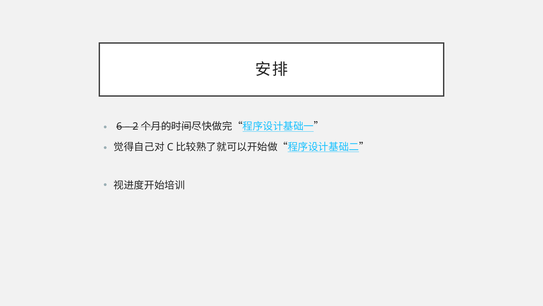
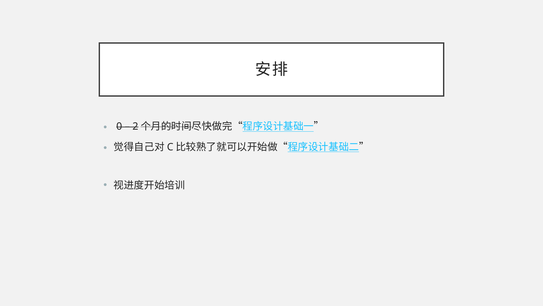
6: 6 -> 0 (119, 126)
